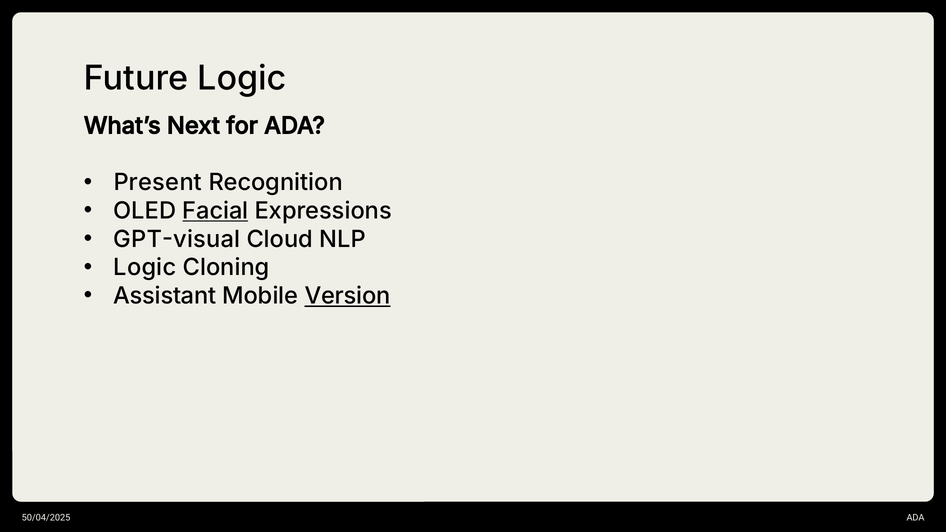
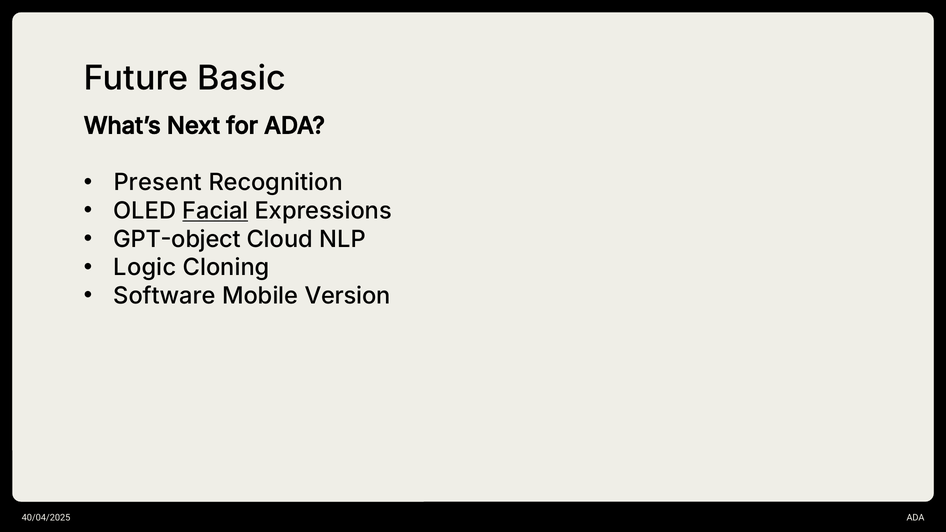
Future Logic: Logic -> Basic (242, 78)
GPT-visual: GPT-visual -> GPT-object (177, 239)
Assistant: Assistant -> Software (165, 296)
Version underline: present -> none (348, 296)
50/04/2025: 50/04/2025 -> 40/04/2025 (46, 518)
